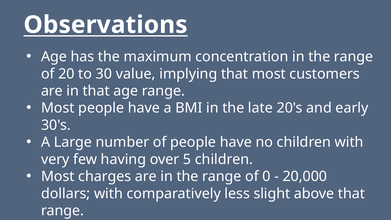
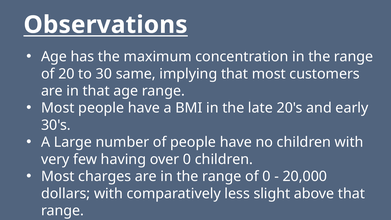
value: value -> same (136, 74)
over 5: 5 -> 0 (187, 159)
